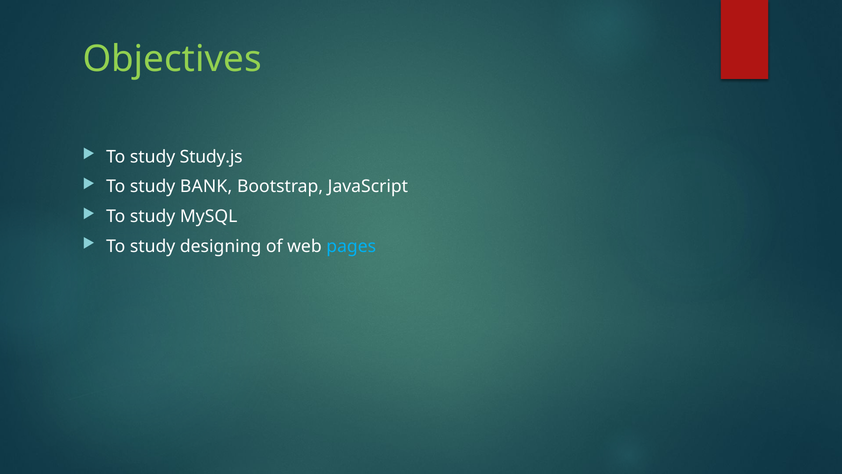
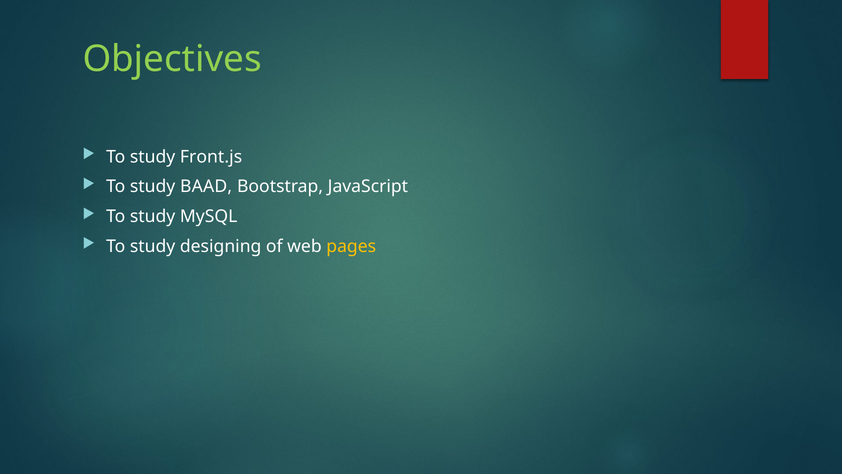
Study.js: Study.js -> Front.js (211, 157)
BANK: BANK -> BAAD (206, 187)
pages colour: light blue -> yellow (351, 246)
